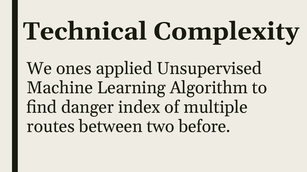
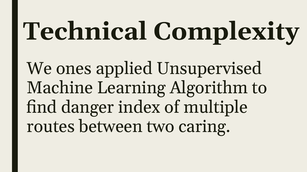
before: before -> caring (205, 127)
